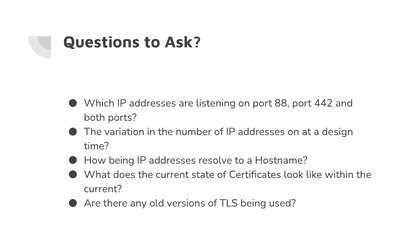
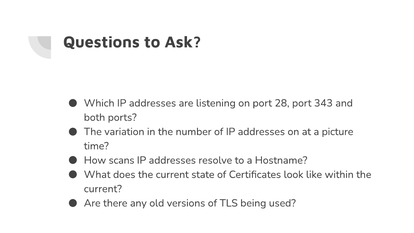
88: 88 -> 28 (282, 103)
442: 442 -> 343 (323, 103)
design: design -> picture (338, 132)
How being: being -> scans (122, 160)
